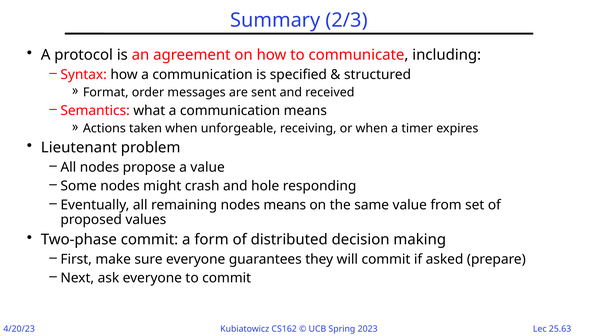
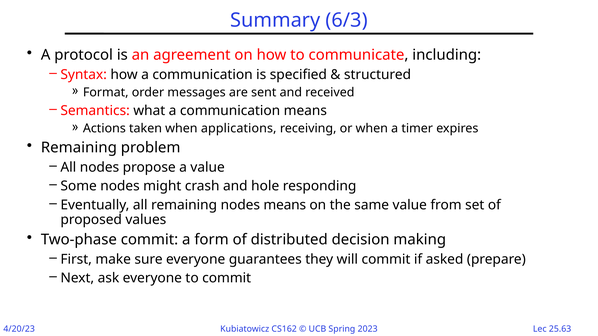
2/3: 2/3 -> 6/3 (347, 20)
unforgeable: unforgeable -> applications (239, 129)
Lieutenant: Lieutenant -> Remaining (79, 148)
